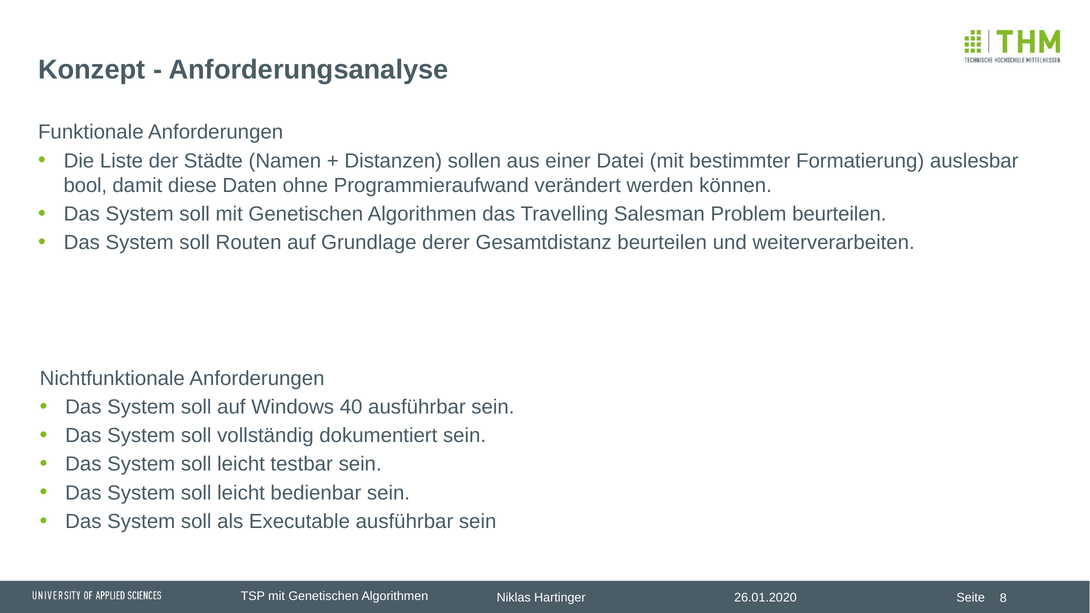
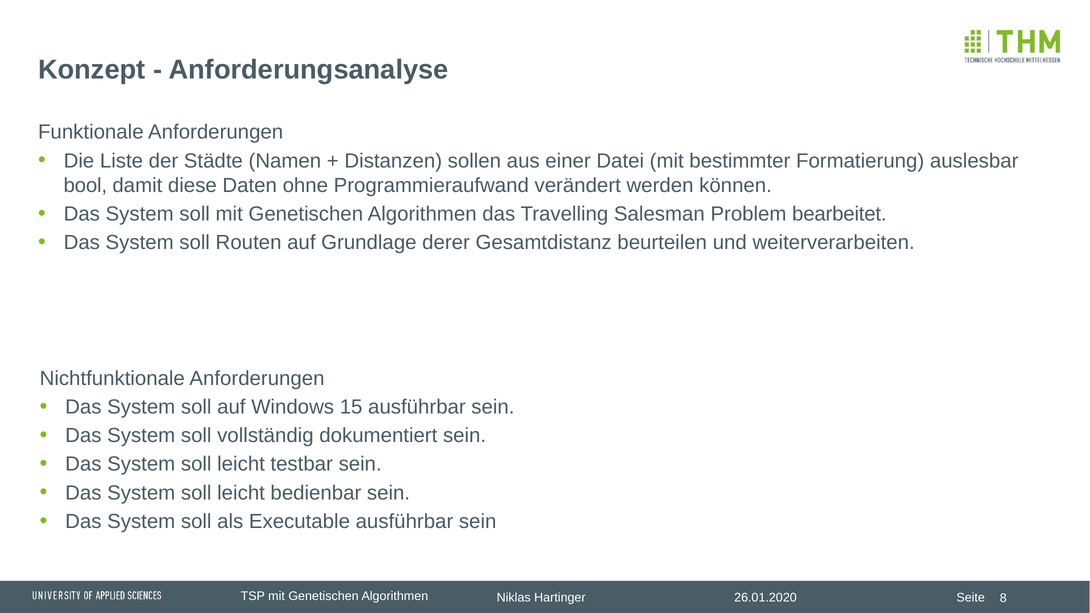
Problem beurteilen: beurteilen -> bearbeitet (839, 214)
40: 40 -> 15 (351, 407)
